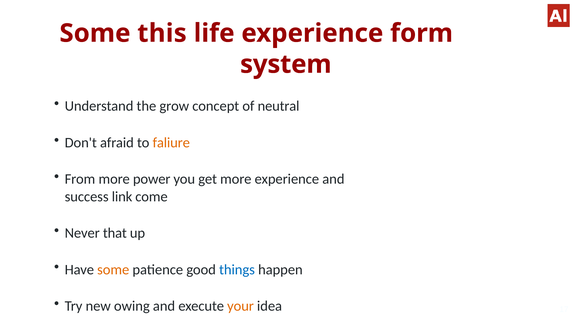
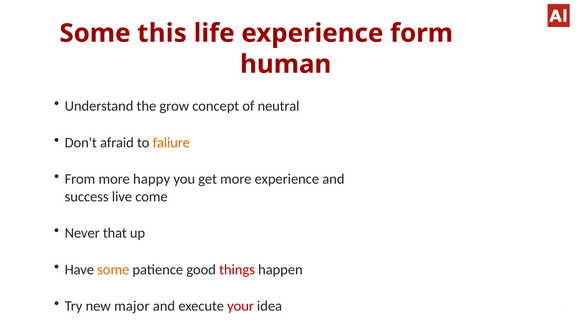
system: system -> human (286, 64)
power: power -> happy (152, 179)
link: link -> live (122, 197)
things colour: blue -> red (237, 270)
owing: owing -> major (132, 306)
your colour: orange -> red (241, 306)
